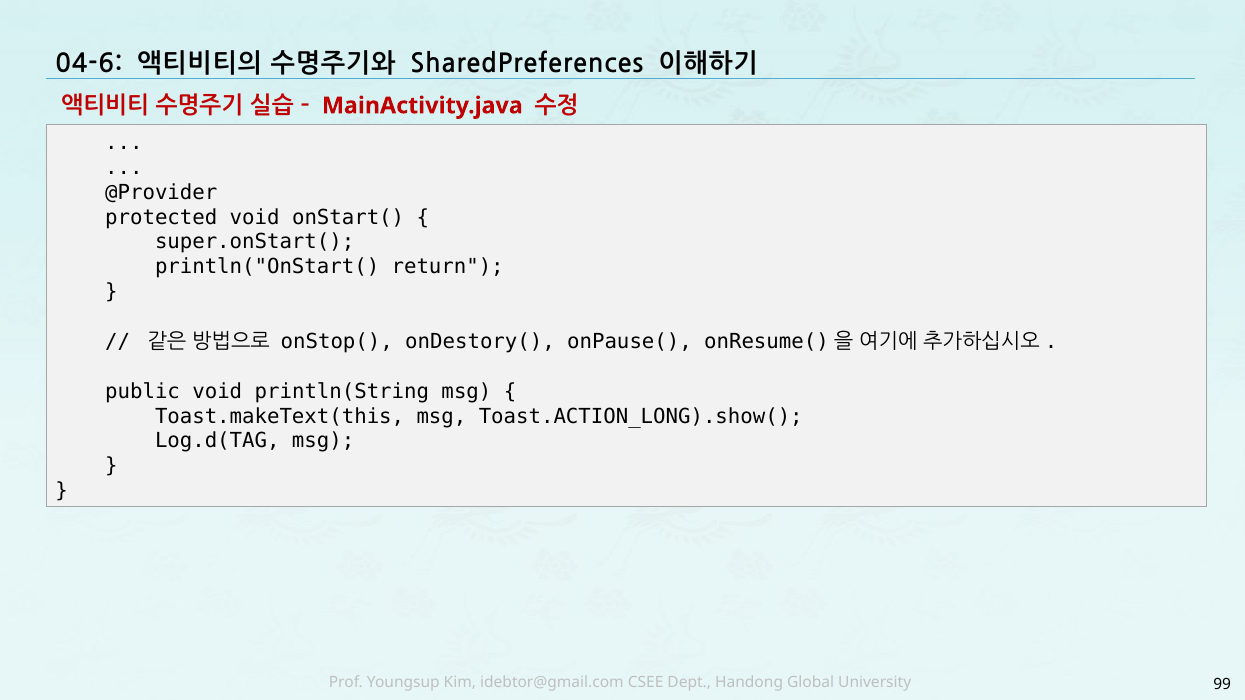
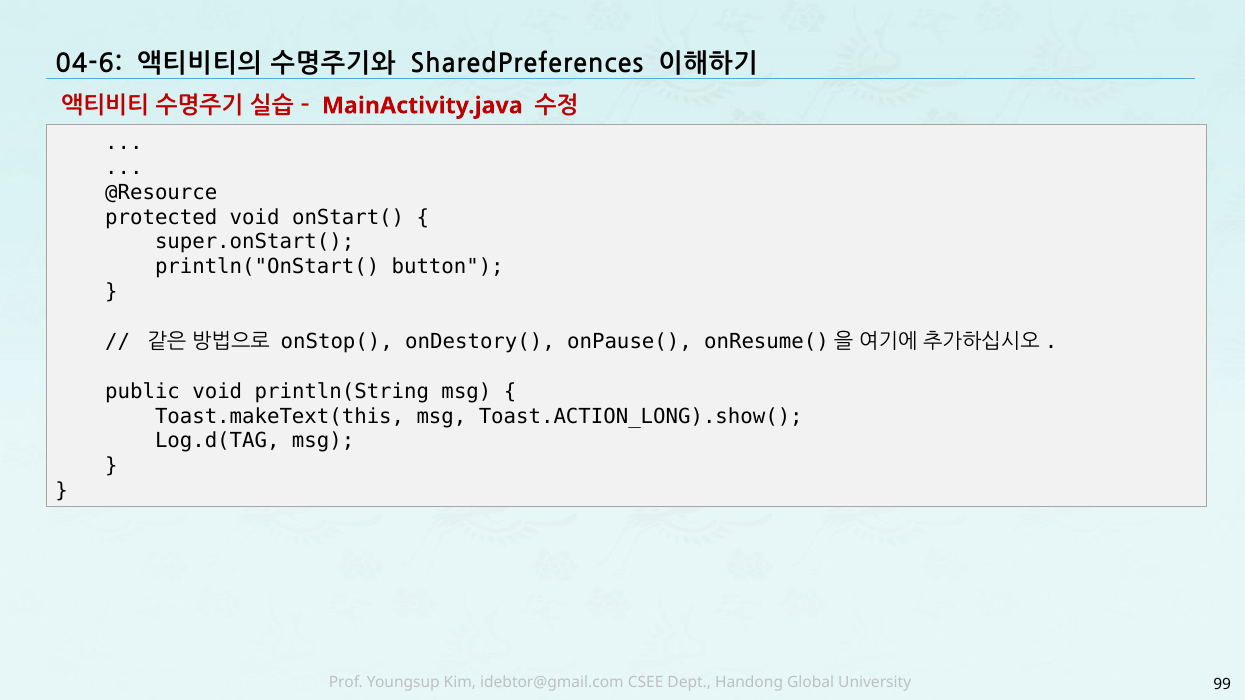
@Provider: @Provider -> @Resource (161, 192)
return: return -> button (448, 267)
